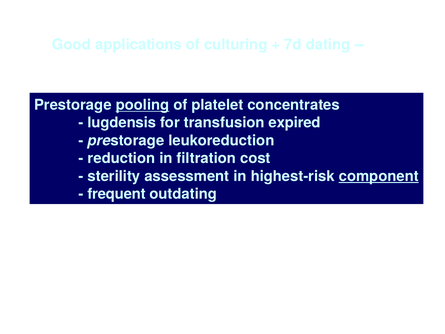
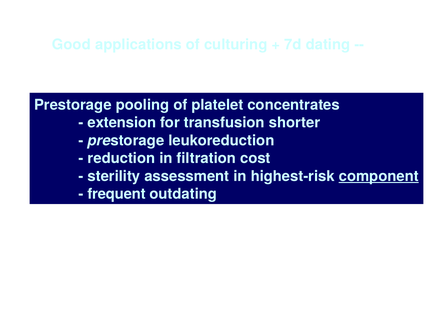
pooling underline: present -> none (143, 105)
lugdensis: lugdensis -> extension (122, 123)
expired: expired -> shorter (294, 123)
